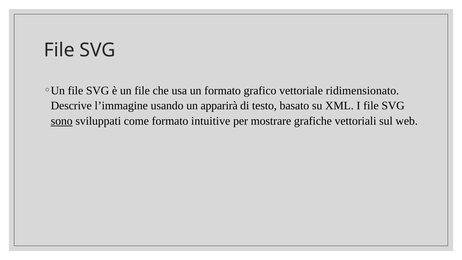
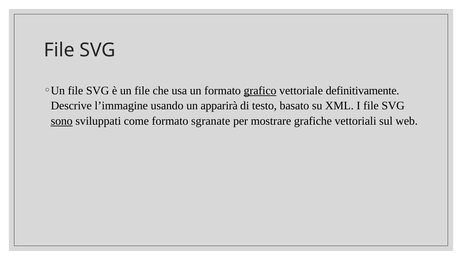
grafico underline: none -> present (260, 91)
ridimensionato: ridimensionato -> definitivamente (363, 91)
intuitive: intuitive -> sgranate (211, 121)
